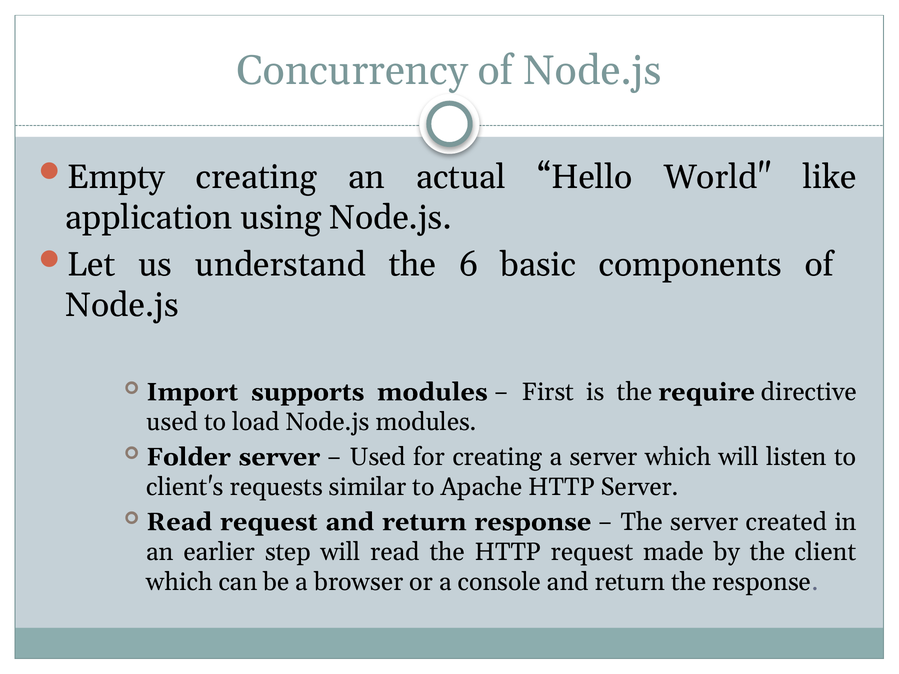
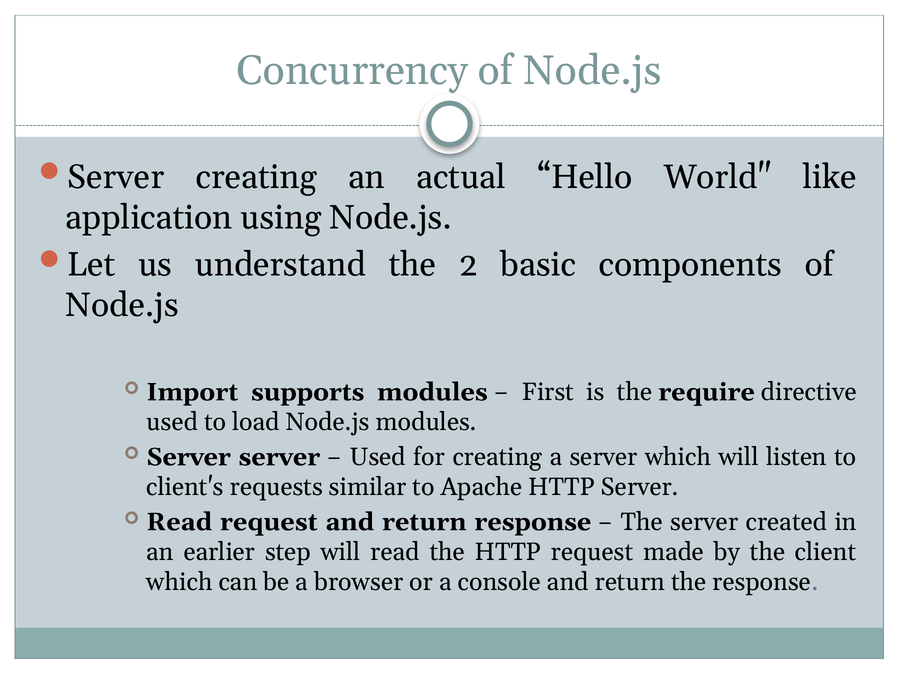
Empty: Empty -> Server (116, 177)
6: 6 -> 2 (468, 265)
Folder: Folder -> Server (189, 457)
